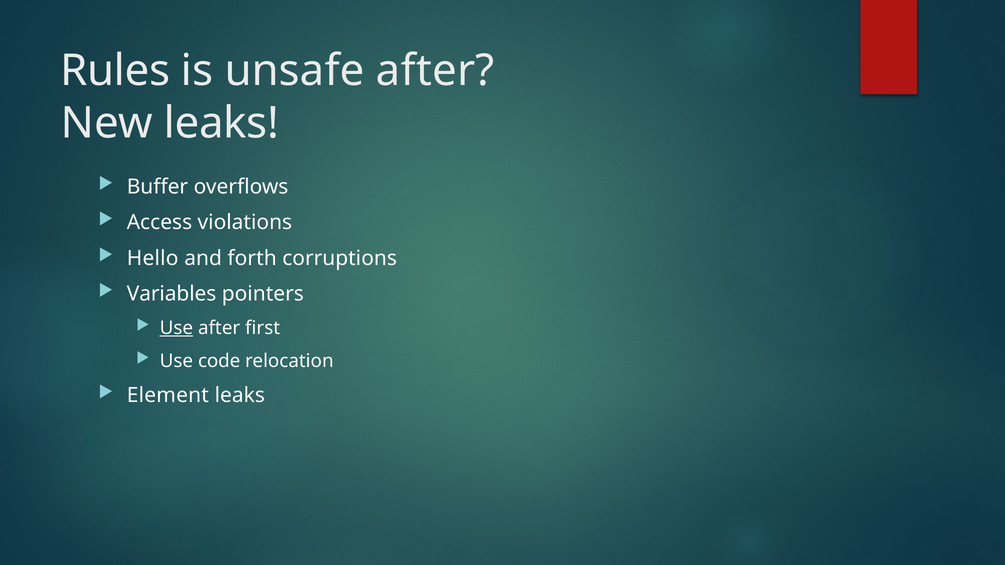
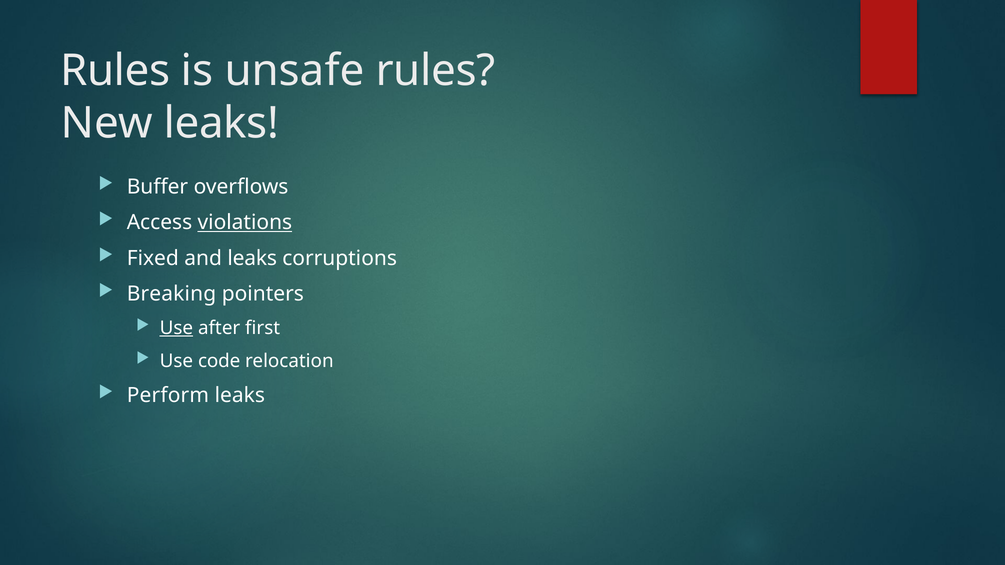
unsafe after: after -> rules (435, 71)
violations underline: none -> present (245, 223)
Hello: Hello -> Fixed (153, 258)
and forth: forth -> leaks (252, 258)
Variables: Variables -> Breaking (171, 294)
Element: Element -> Perform (168, 396)
